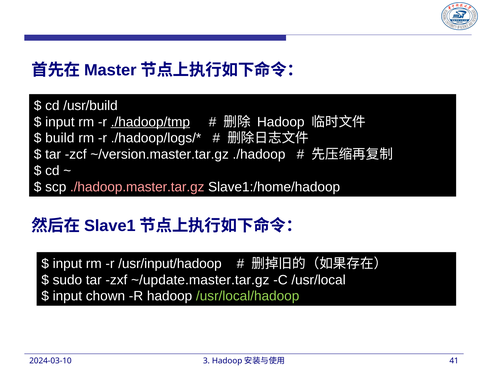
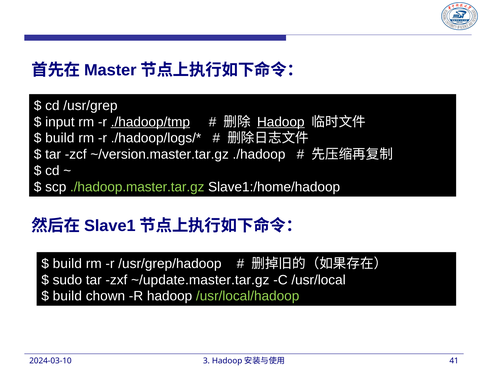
/usr/build: /usr/build -> /usr/grep (90, 106)
Hadoop underline: none -> present (281, 122)
./hadoop.master.tar.gz colour: pink -> light green (137, 187)
input: input -> build (67, 264)
/usr/input/hadoop: /usr/input/hadoop -> /usr/grep/hadoop (170, 264)
input: input -> build (67, 296)
